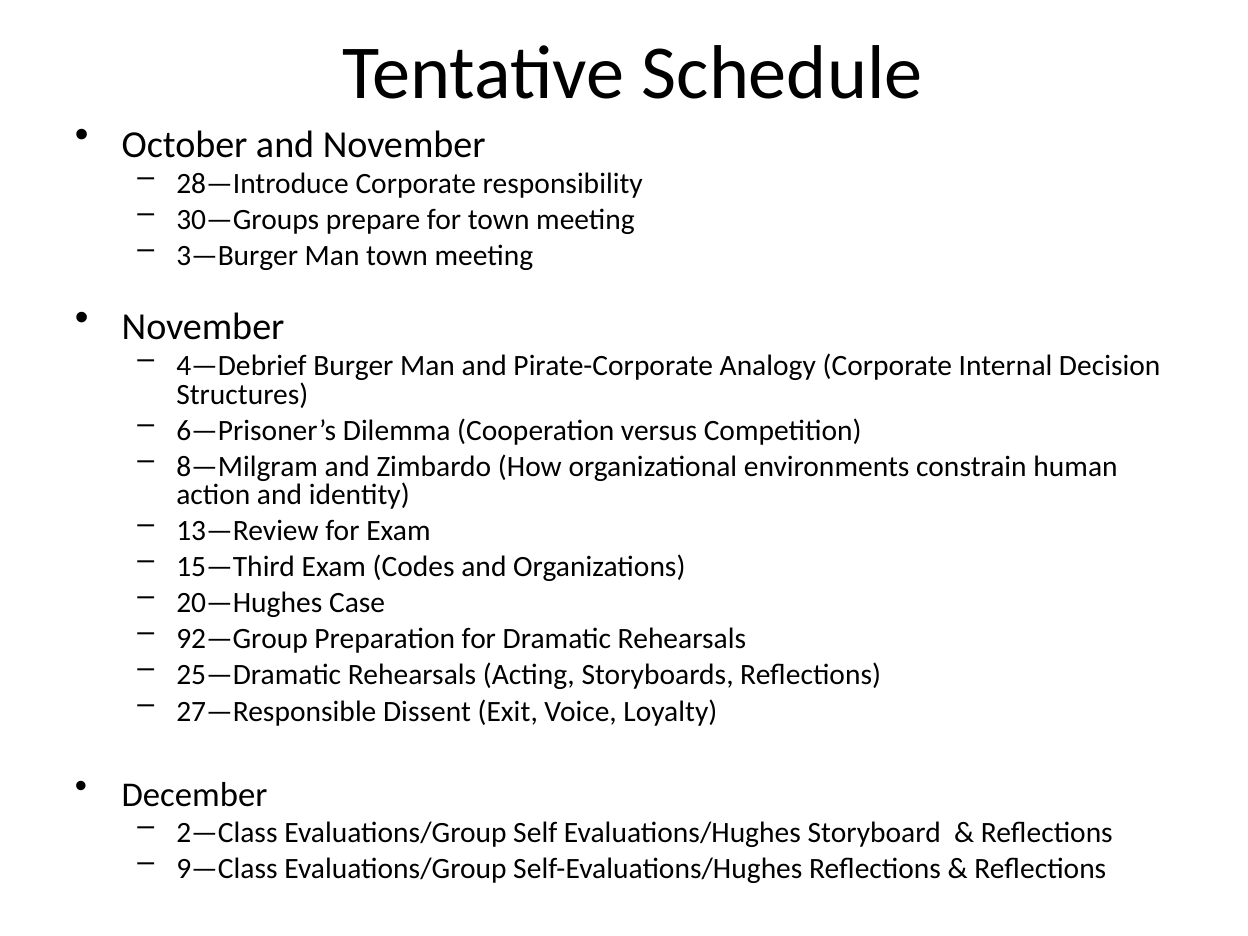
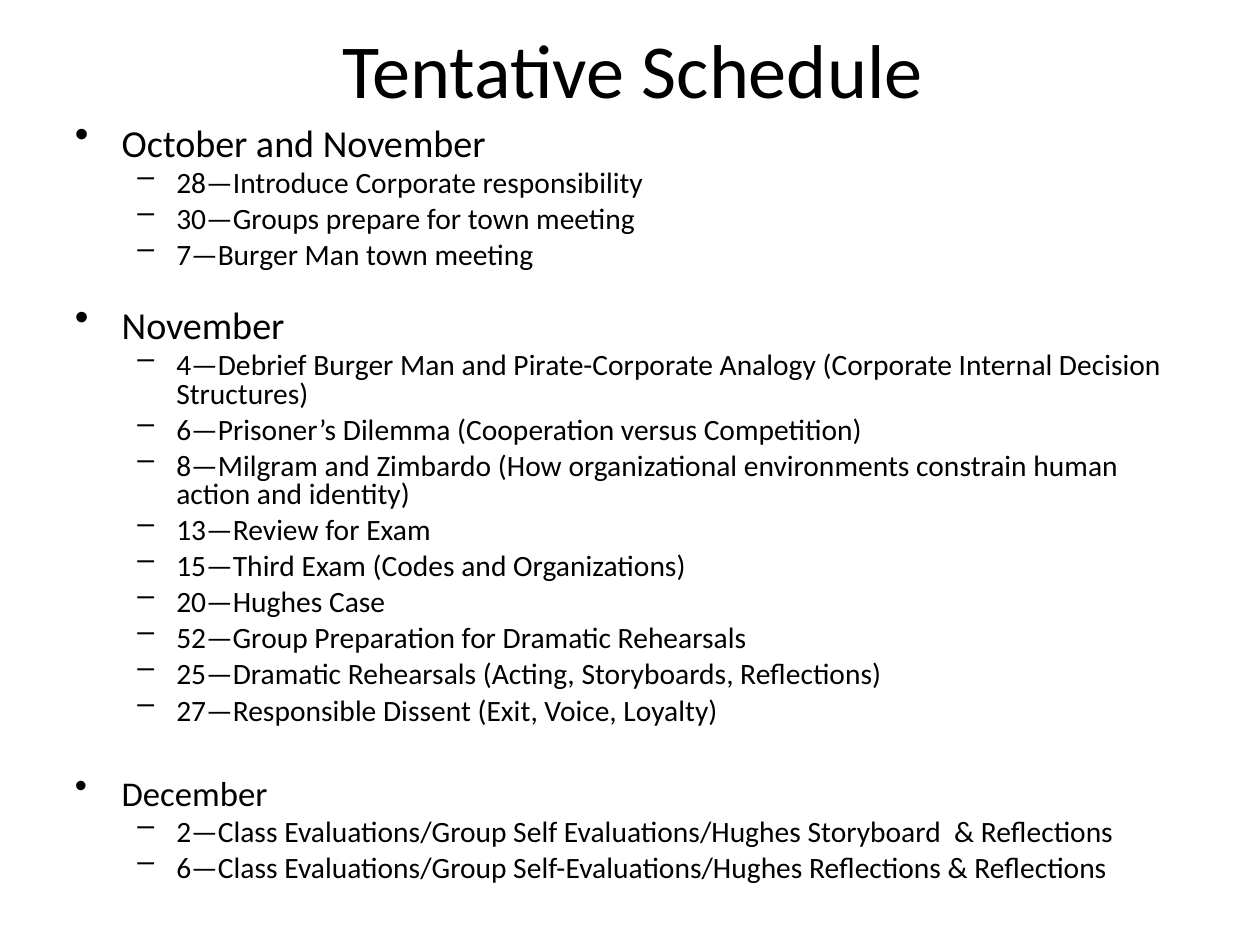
3—Burger: 3—Burger -> 7—Burger (237, 256)
92—Group: 92—Group -> 52—Group (242, 639)
9—Class: 9—Class -> 6—Class (227, 869)
